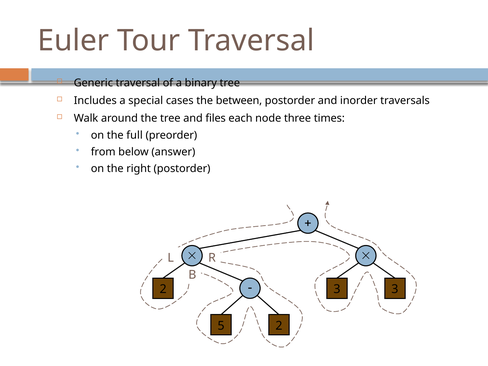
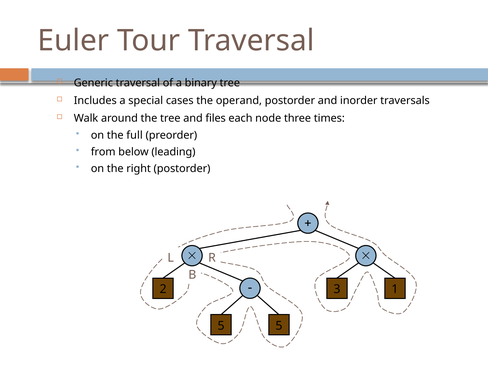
between: between -> operand (239, 101)
answer: answer -> leading (173, 152)
3 3: 3 -> 1 (395, 289)
5 2: 2 -> 5 (279, 326)
